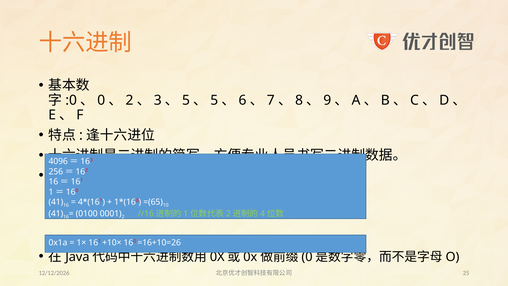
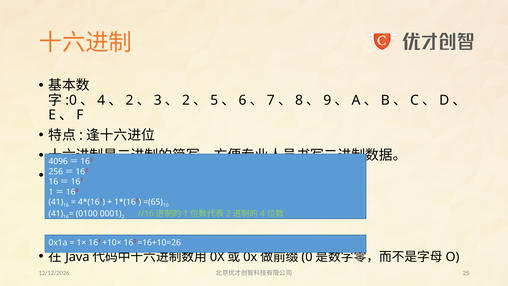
0: 0 -> 4 (101, 100)
5: 5 -> 2 (186, 100)
